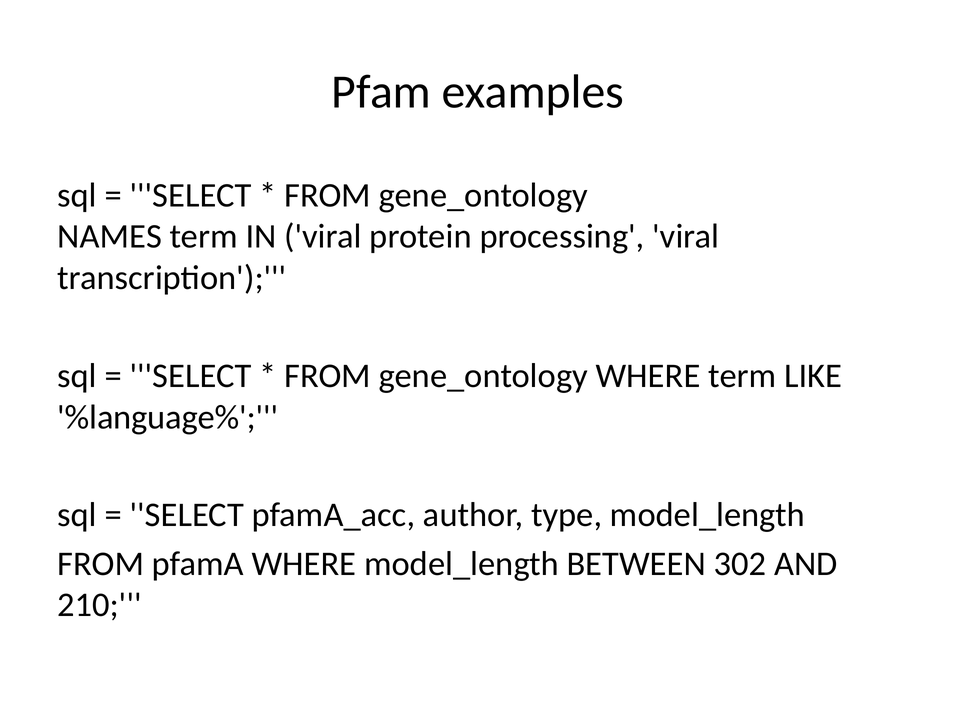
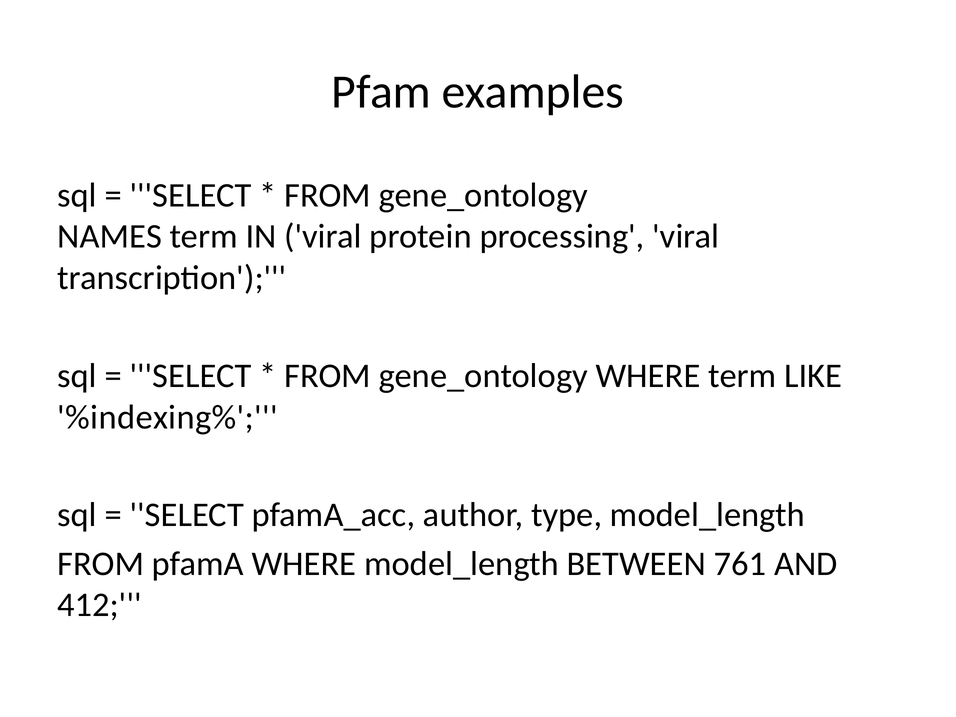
%language%: %language% -> %indexing% (168, 417)
302: 302 -> 761 (740, 564)
210: 210 -> 412 (100, 605)
